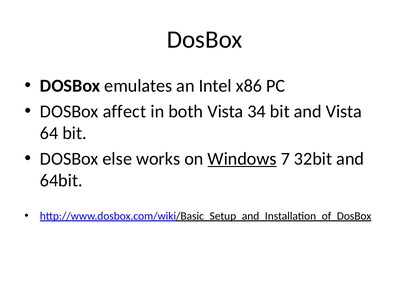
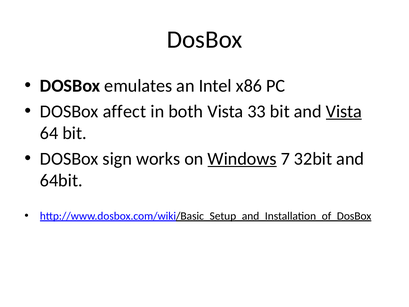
34: 34 -> 33 (257, 111)
Vista underline: none -> present (344, 111)
else: else -> sign (117, 159)
